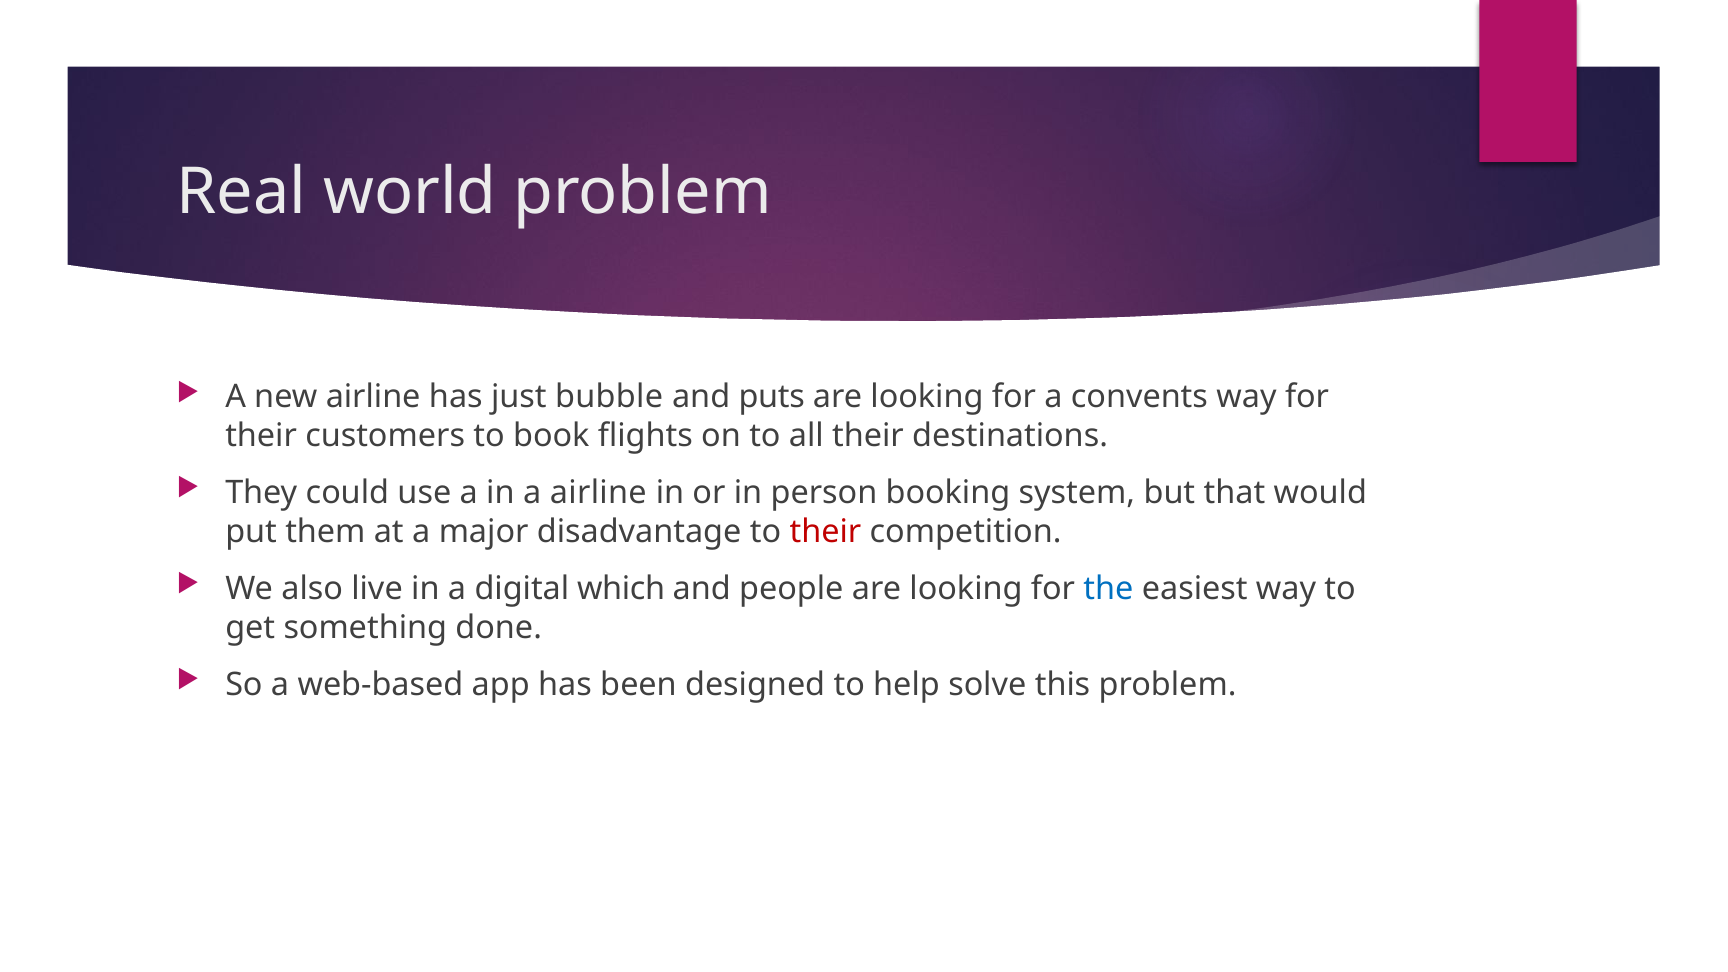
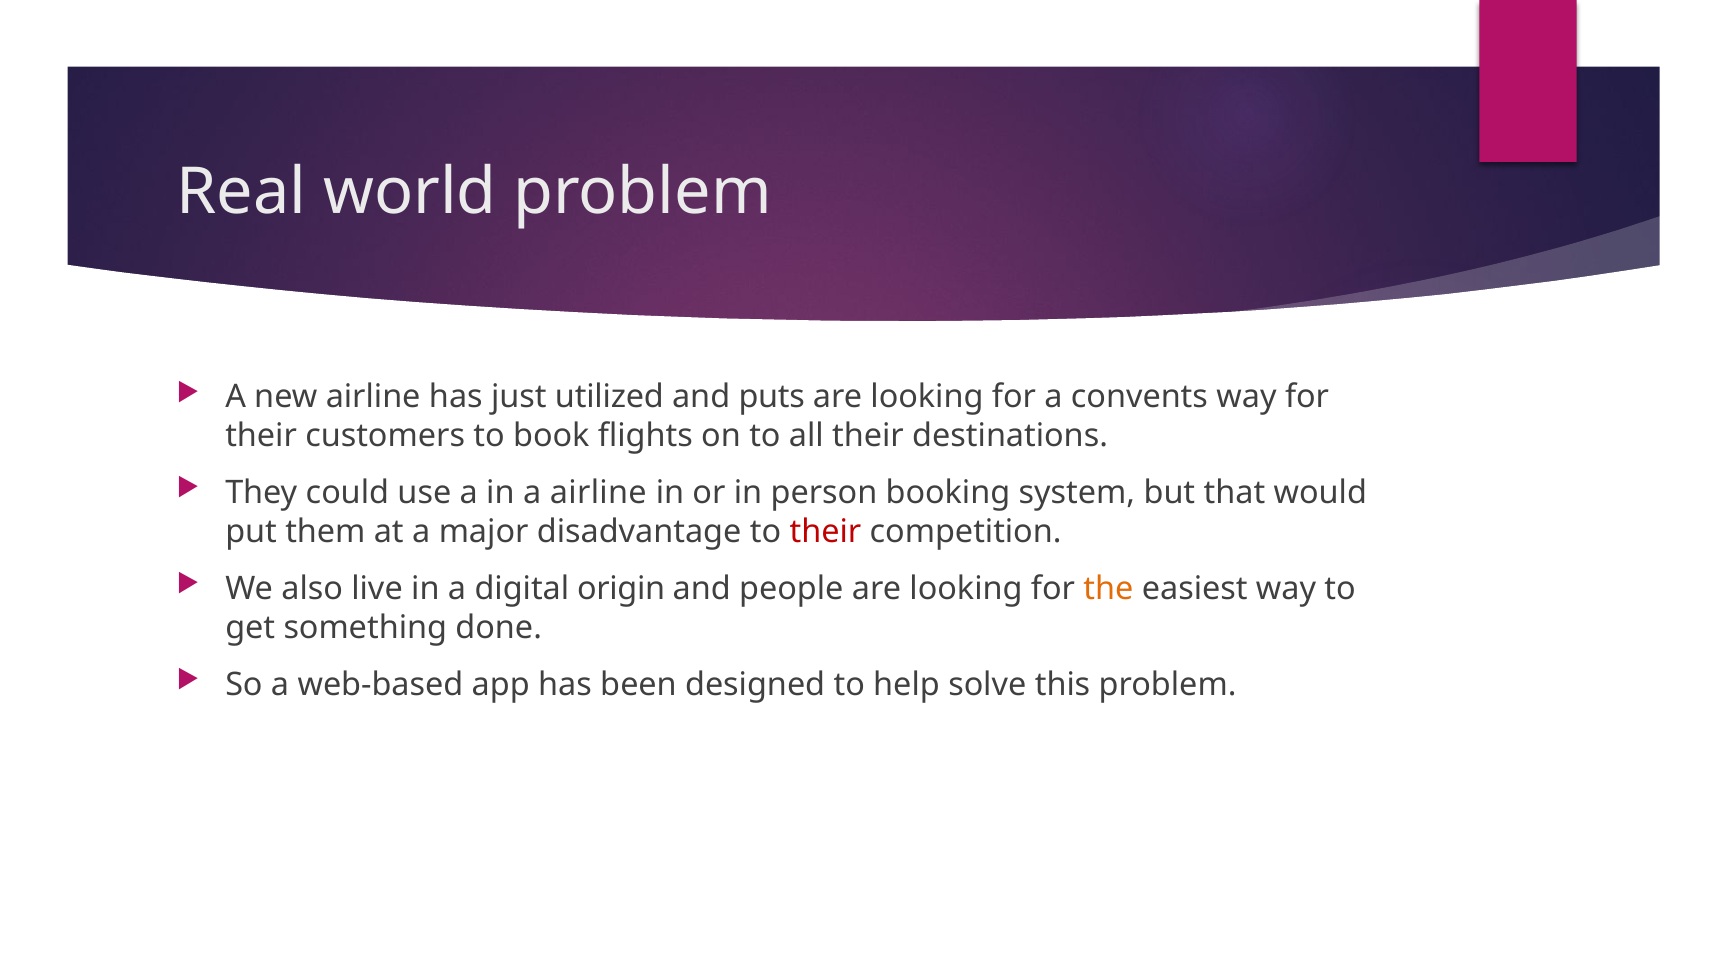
bubble: bubble -> utilized (609, 397)
which: which -> origin (621, 589)
the colour: blue -> orange (1108, 589)
